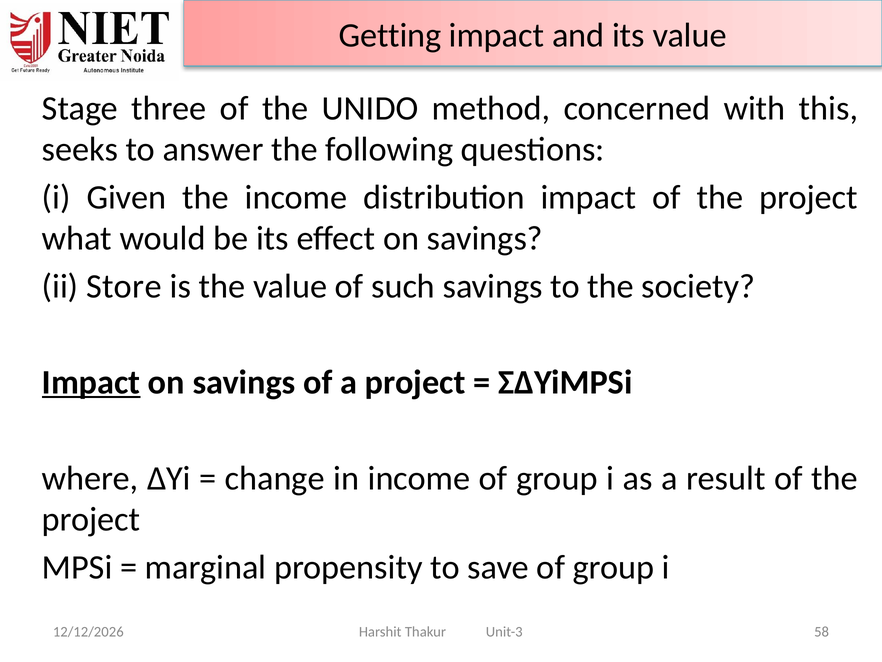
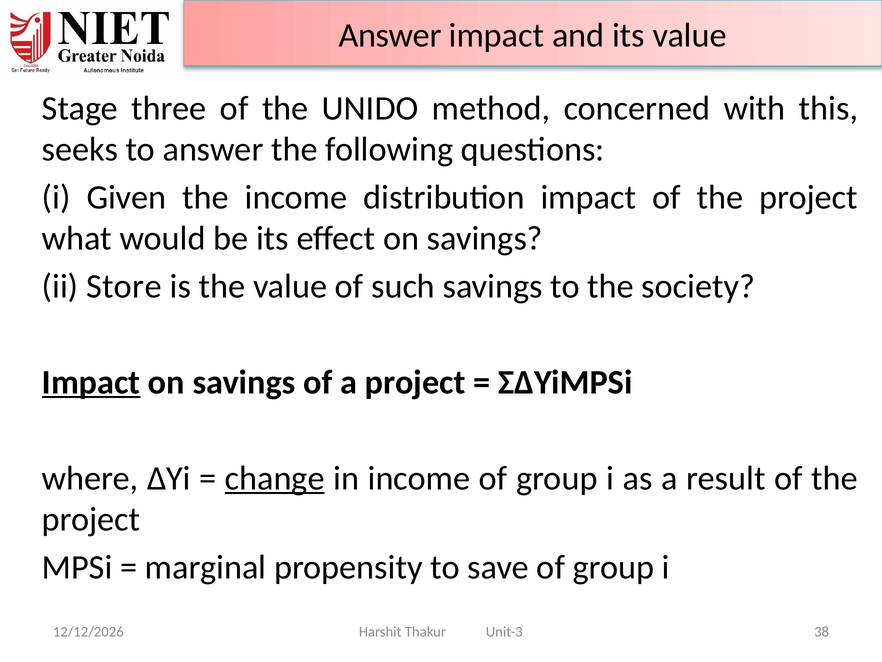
Getting: Getting -> Answer (390, 35)
change underline: none -> present (275, 478)
58: 58 -> 38 (822, 632)
